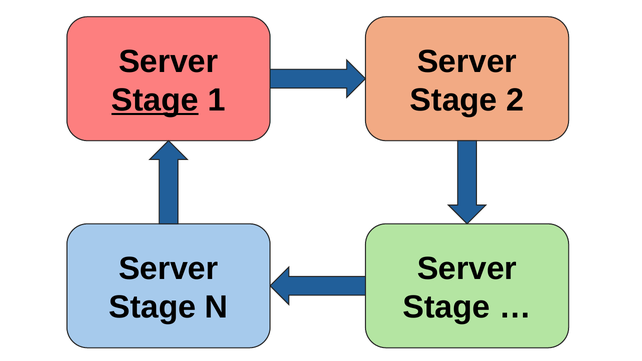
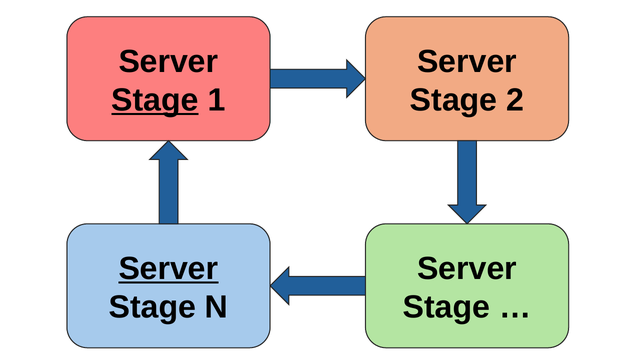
Server underline: none -> present (168, 269)
